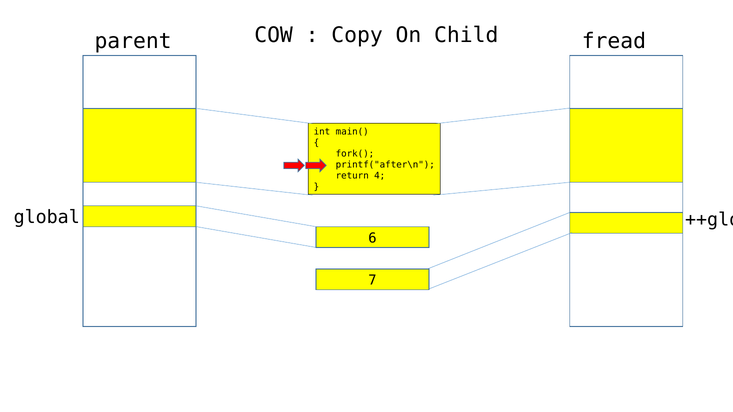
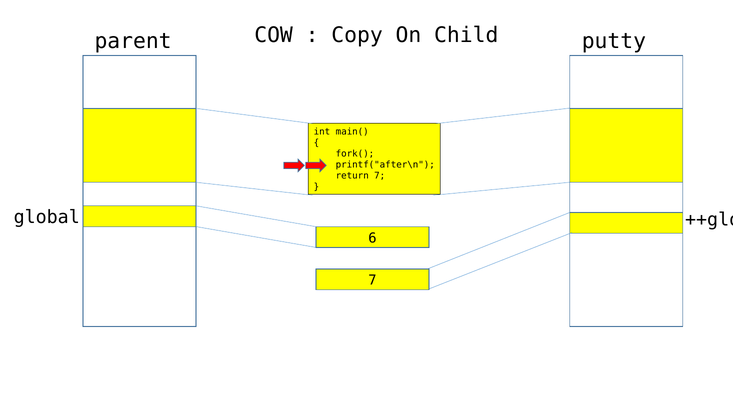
fread: fread -> putty (614, 41)
return 4: 4 -> 7 (380, 176)
